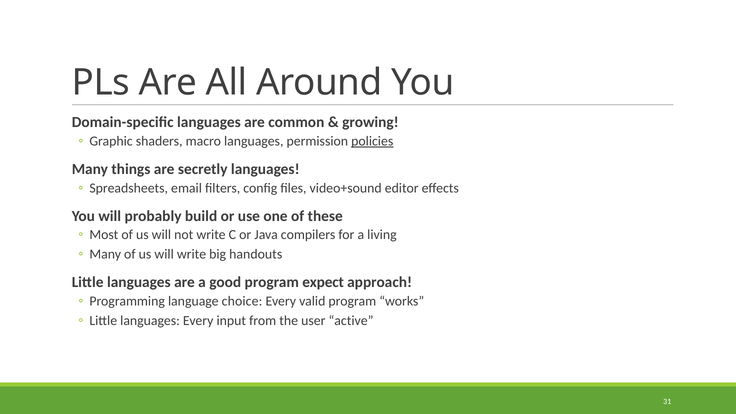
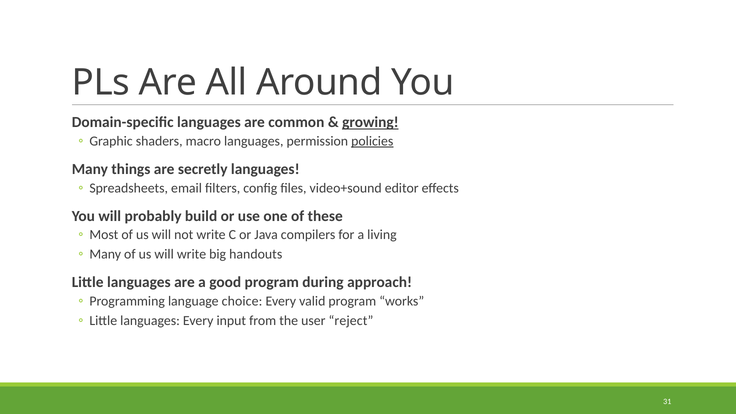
growing underline: none -> present (370, 122)
expect: expect -> during (323, 282)
active: active -> reject (351, 321)
